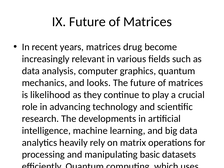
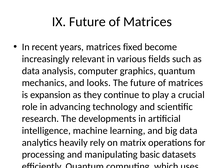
drug: drug -> fixed (133, 47)
likelihood: likelihood -> expansion (50, 95)
